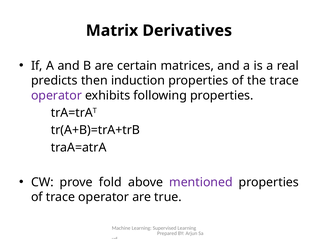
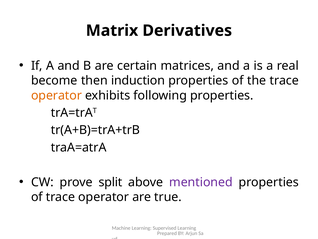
predicts: predicts -> become (54, 80)
operator colour: purple -> orange (56, 95)
fold: fold -> split (110, 182)
